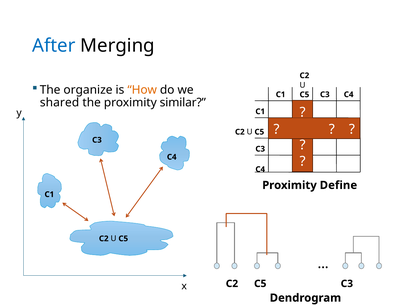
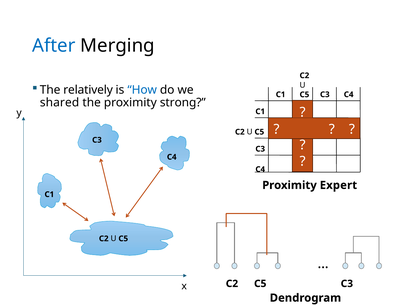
organize: organize -> relatively (88, 90)
How colour: orange -> blue (142, 90)
similar: similar -> strong (183, 103)
Define: Define -> Expert (338, 185)
